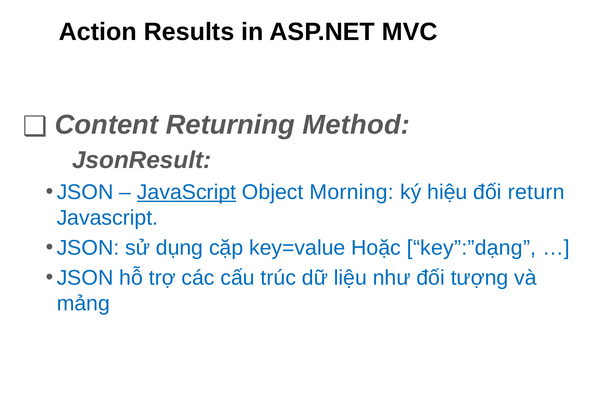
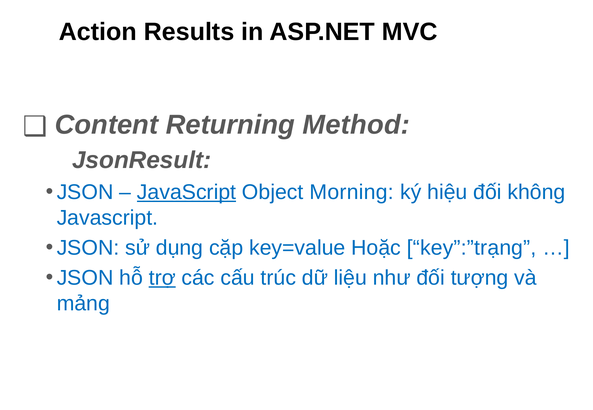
return: return -> không (536, 192)
key”:”dạng: key”:”dạng -> key”:”trạng (472, 248)
trợ underline: none -> present (162, 278)
